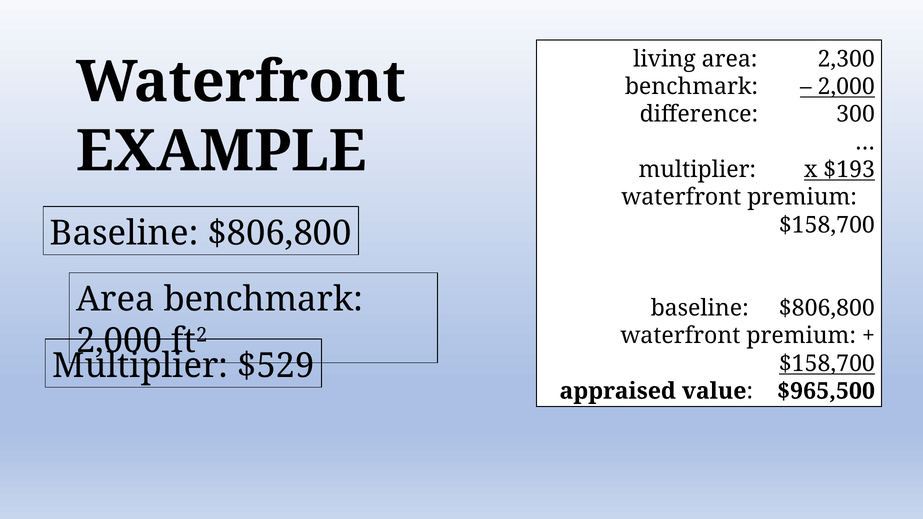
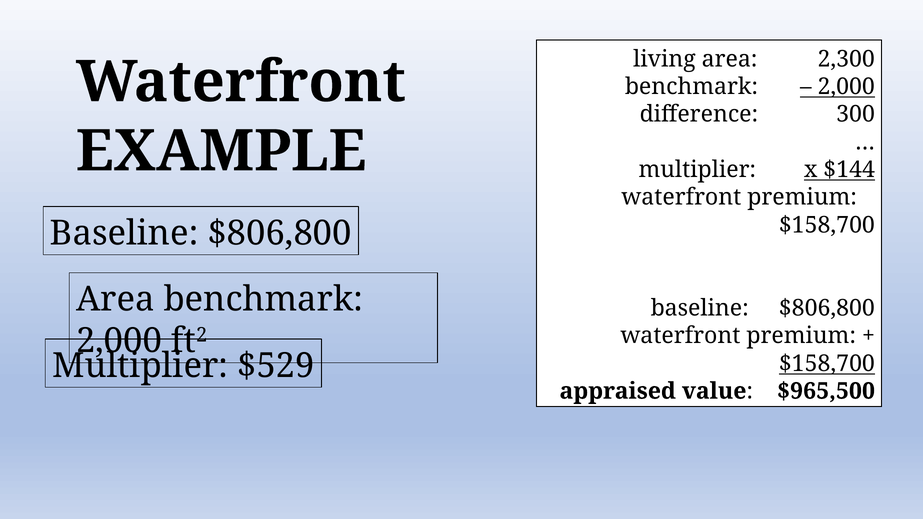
$193: $193 -> $144 (849, 170)
